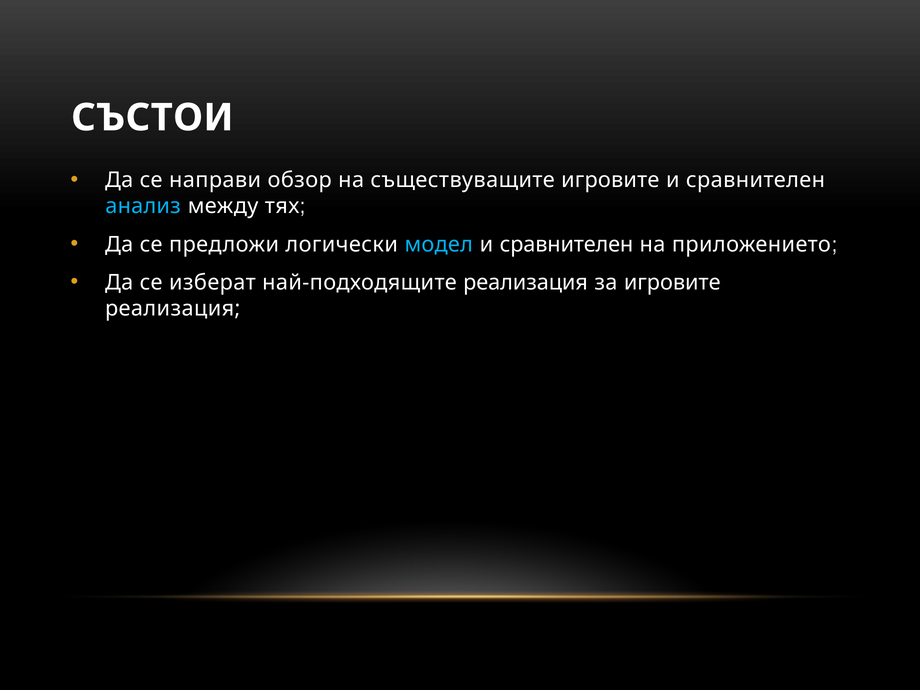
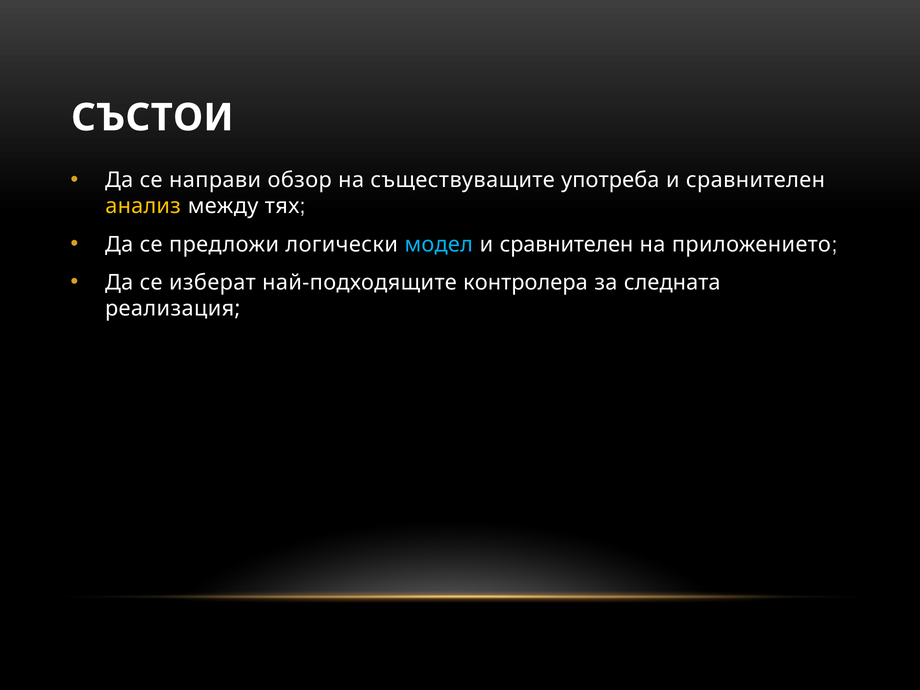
съществуващите игровите: игровите -> употреба (610, 180)
анализ colour: light blue -> yellow (143, 206)
най-подходящите реализация: реализация -> контролера (525, 282)
за игровите: игровите -> следната (672, 282)
